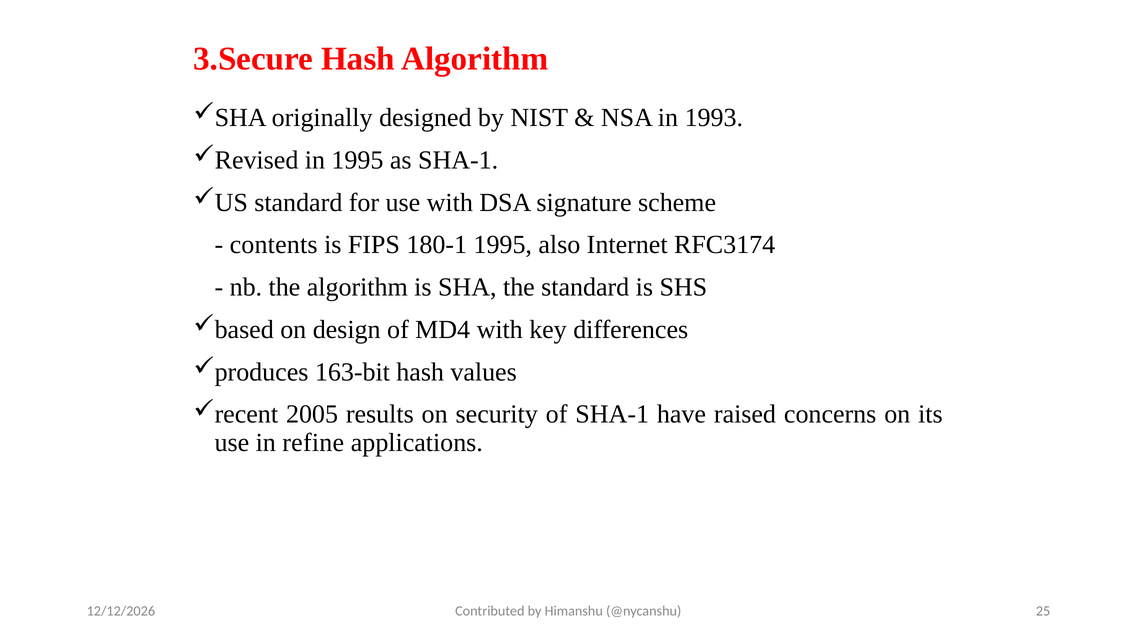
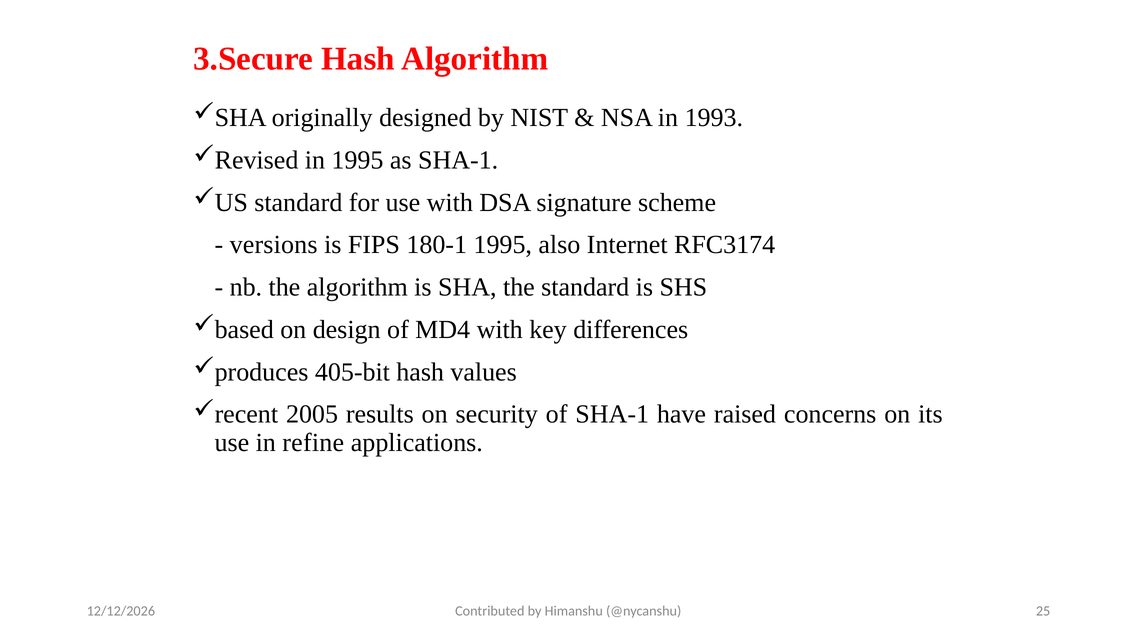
contents: contents -> versions (274, 245)
163-bit: 163-bit -> 405-bit (352, 372)
